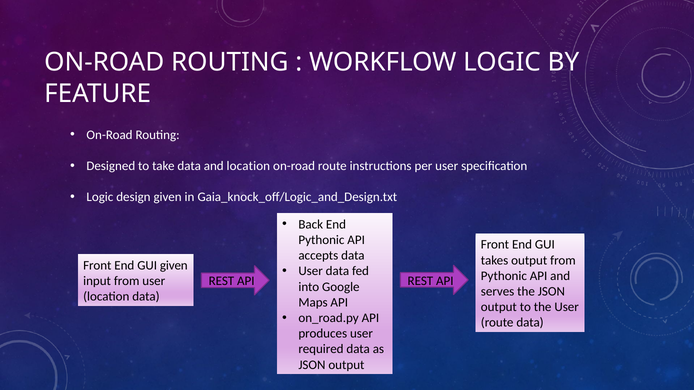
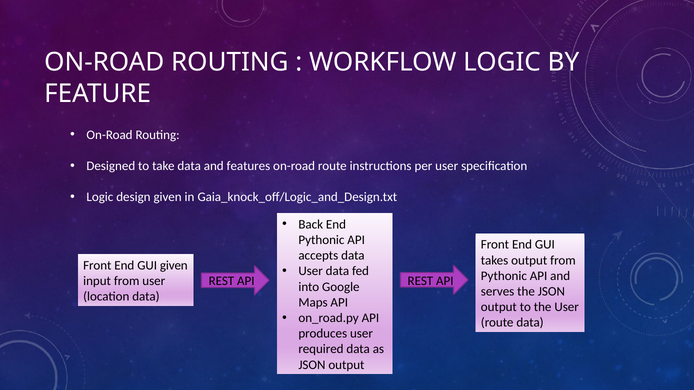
and location: location -> features (248, 166)
